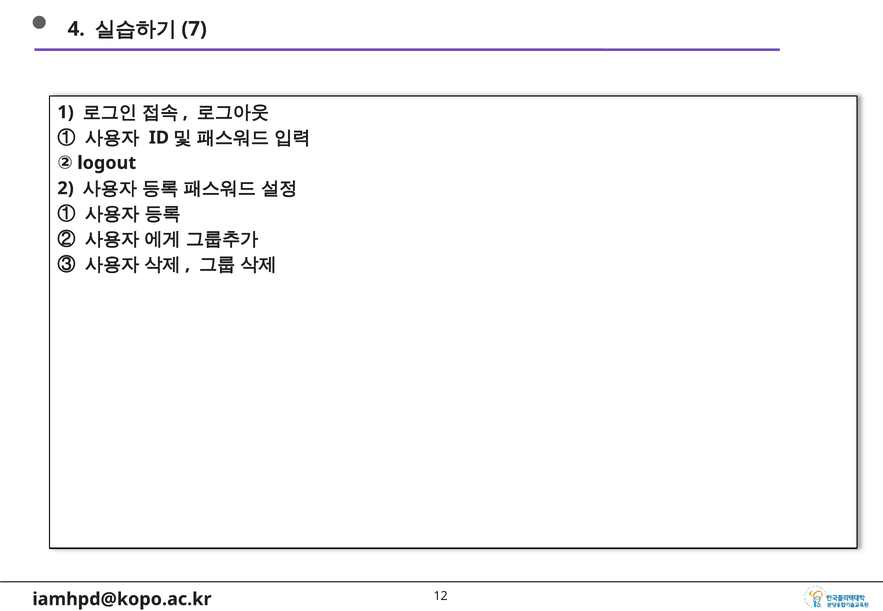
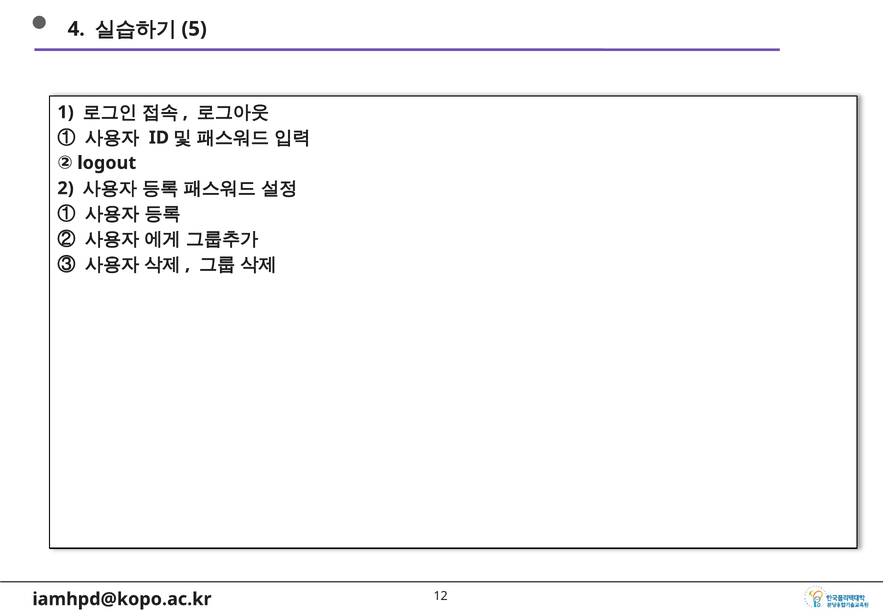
7: 7 -> 5 (194, 29)
